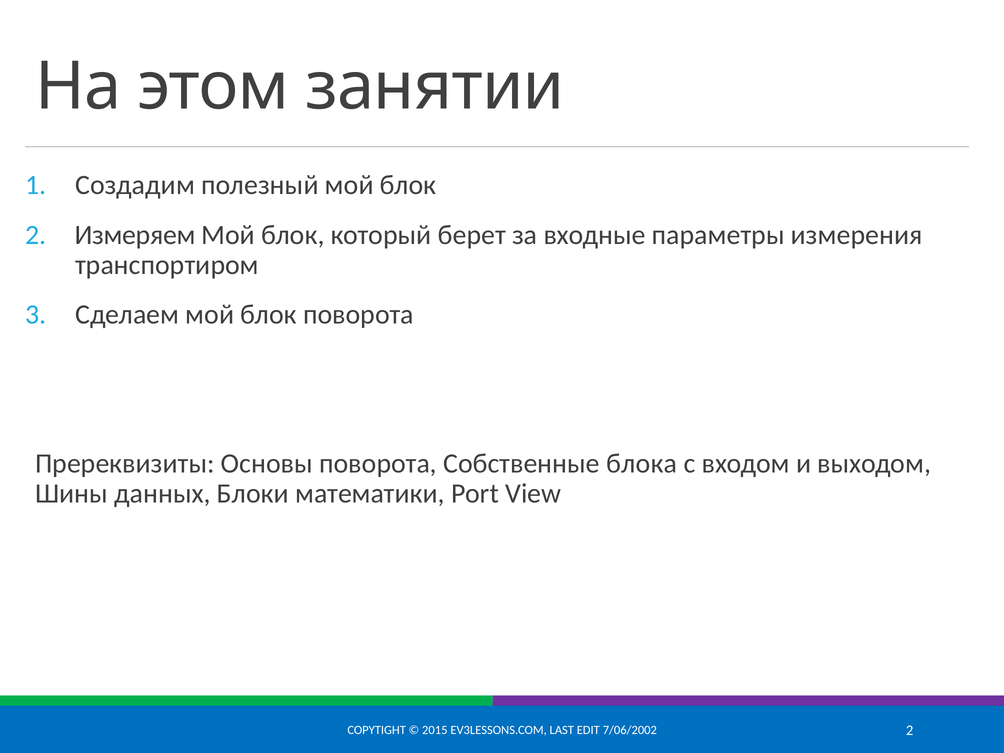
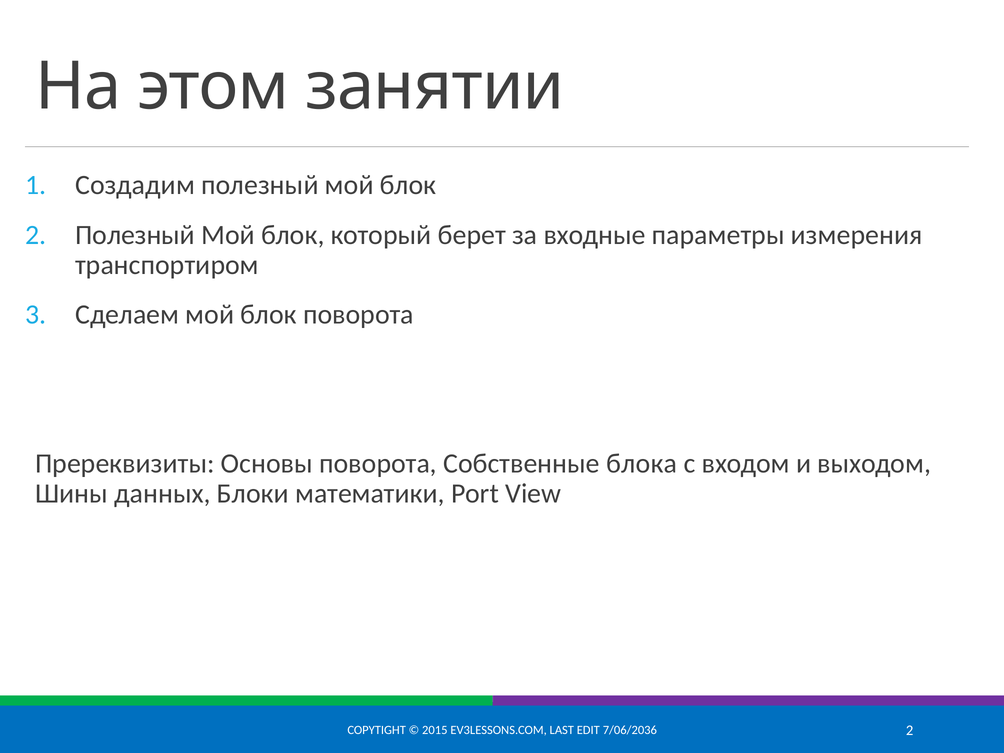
2 Измеряем: Измеряем -> Полезный (135, 235)
7/06/2002: 7/06/2002 -> 7/06/2036 (630, 730)
